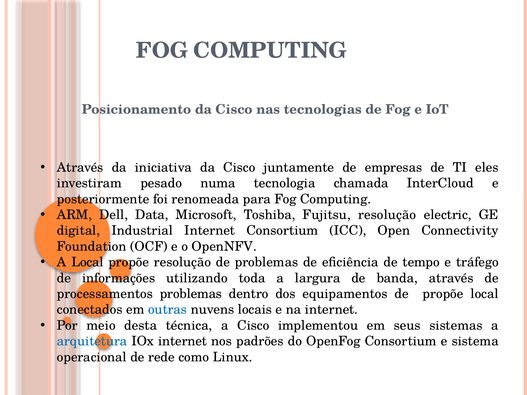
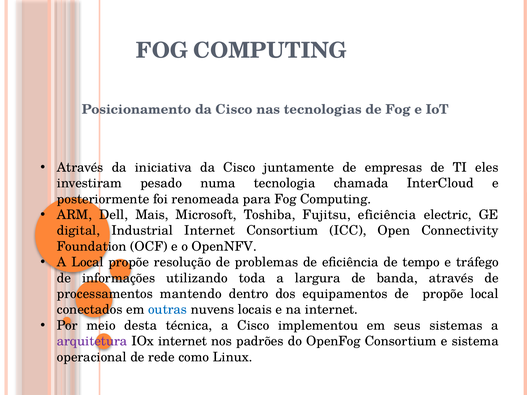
Data: Data -> Mais (152, 215)
Fujitsu resolução: resolução -> eficiência (387, 215)
processamentos problemas: problemas -> mantendo (191, 294)
arquitetura colour: blue -> purple (92, 341)
